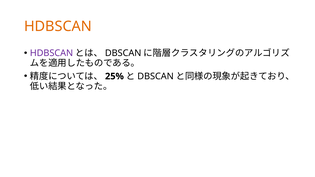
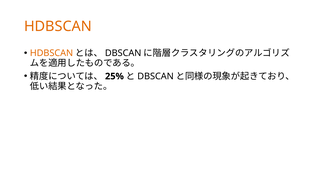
HDBSCAN colour: purple -> orange (51, 53)
